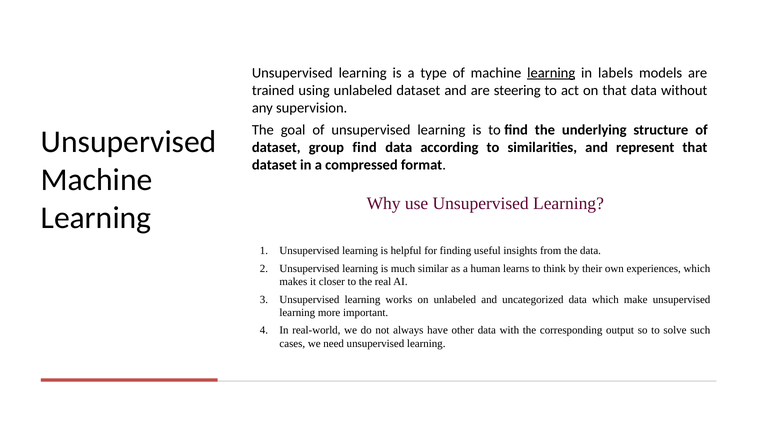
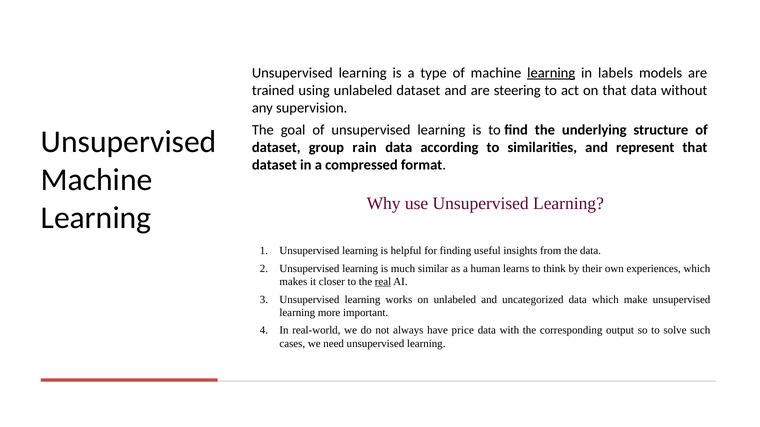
group find: find -> rain (365, 148)
real underline: none -> present (383, 282)
other: other -> price (463, 331)
